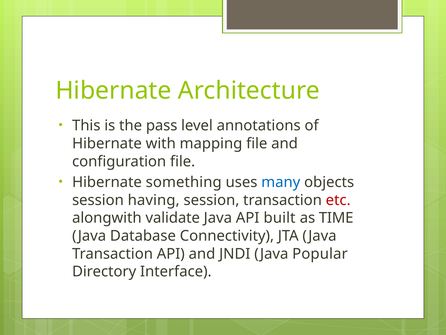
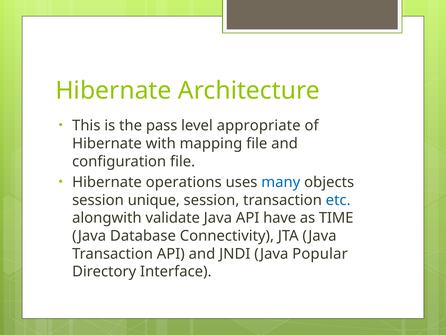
annotations: annotations -> appropriate (259, 126)
something: something -> operations (184, 182)
having: having -> unique (154, 200)
etc colour: red -> blue (338, 200)
built: built -> have (280, 218)
